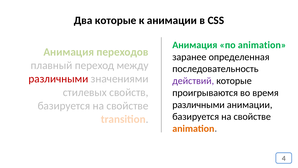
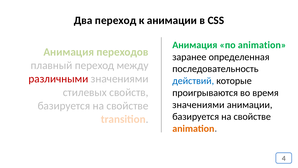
Два которые: которые -> переход (116, 20)
действий colour: purple -> blue (193, 81)
различными: различными -> значениями (198, 105)
